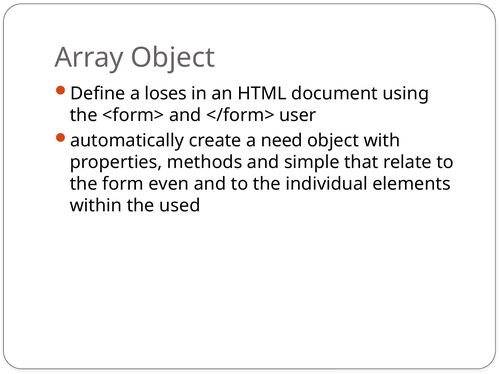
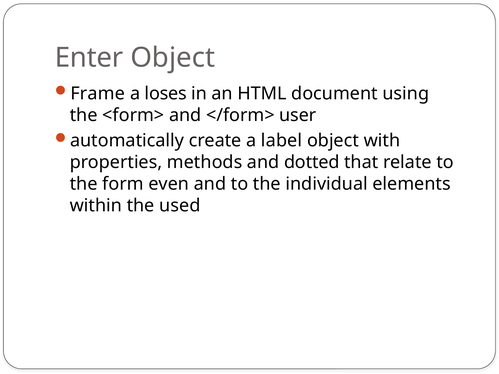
Array: Array -> Enter (89, 58)
Define: Define -> Frame (98, 94)
need: need -> label (282, 141)
simple: simple -> dotted (312, 162)
